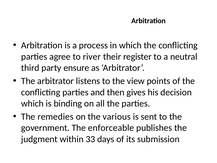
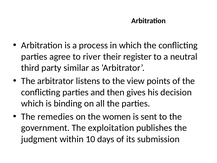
ensure: ensure -> similar (76, 68)
various: various -> women (117, 116)
enforceable: enforceable -> exploitation (111, 128)
33: 33 -> 10 (90, 139)
